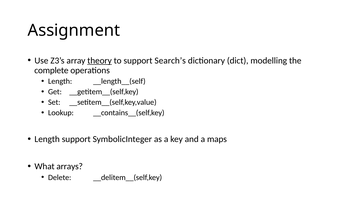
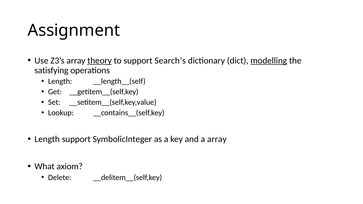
modelling underline: none -> present (269, 61)
complete: complete -> satisfying (51, 70)
a maps: maps -> array (217, 139)
arrays: arrays -> axiom (70, 167)
